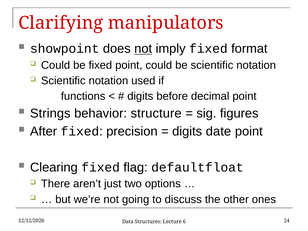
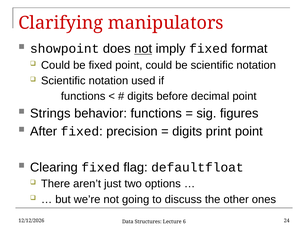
behavior structure: structure -> functions (156, 113)
date: date -> print (218, 131)
